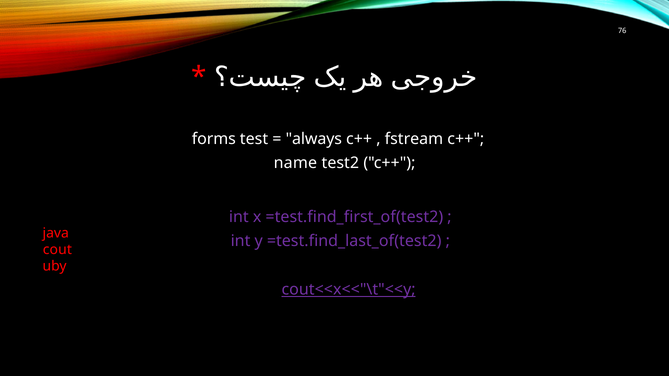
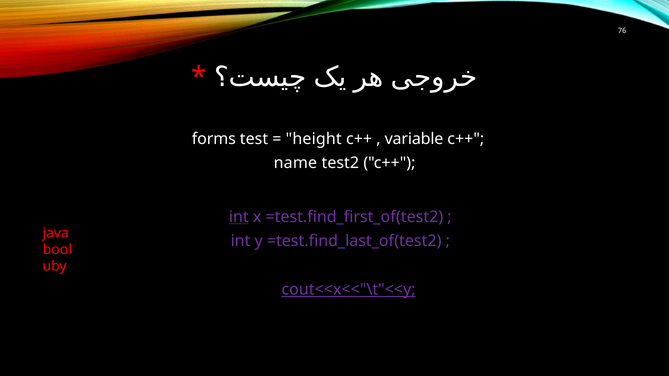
always: always -> height (314, 139)
fstream: fstream -> variable (414, 139)
int underline: none -> present (239, 217)
cout: cout -> bool (57, 250)
